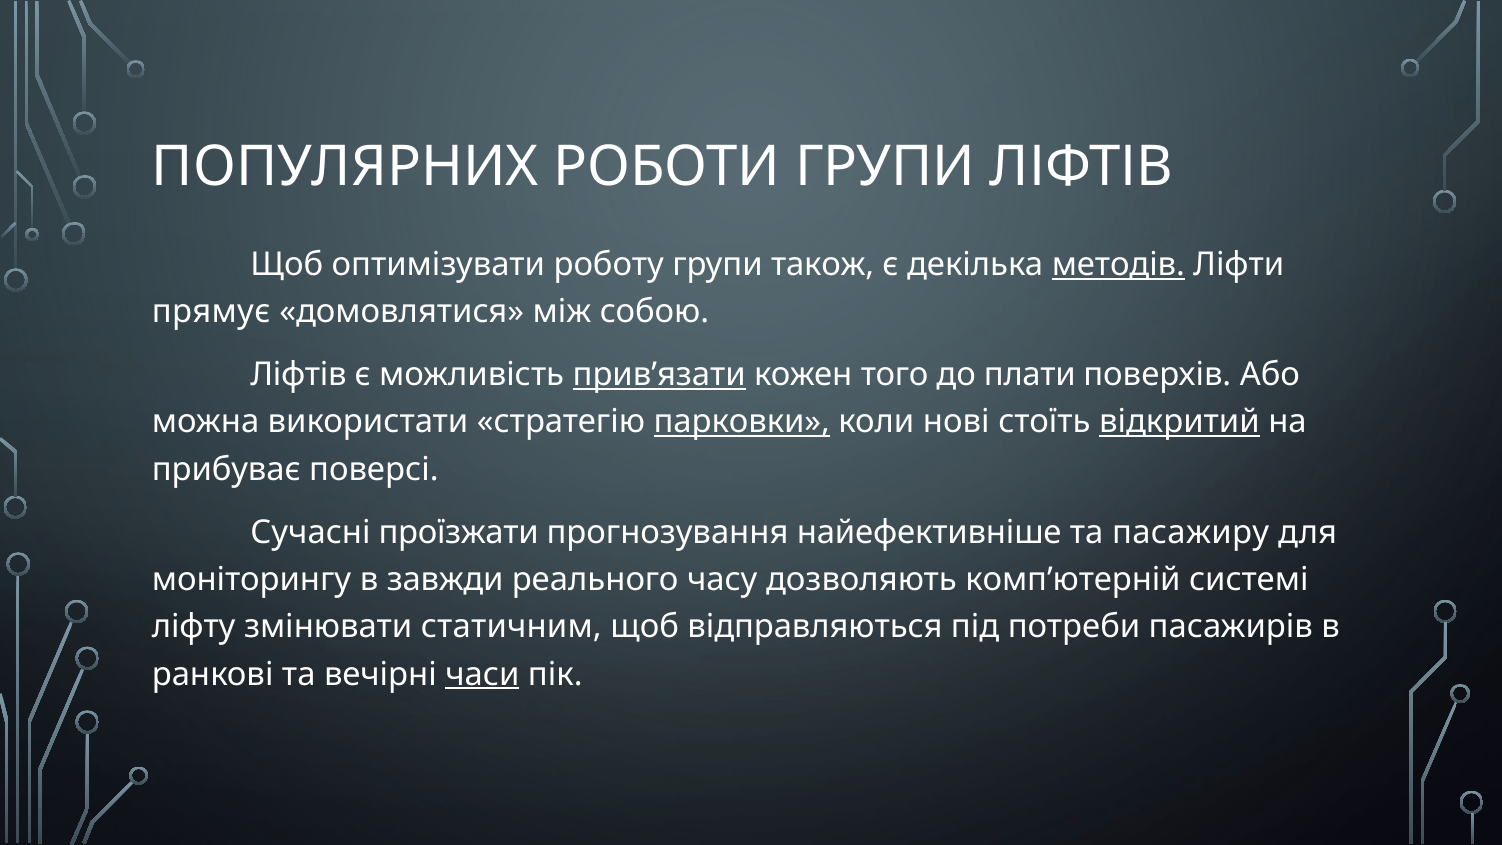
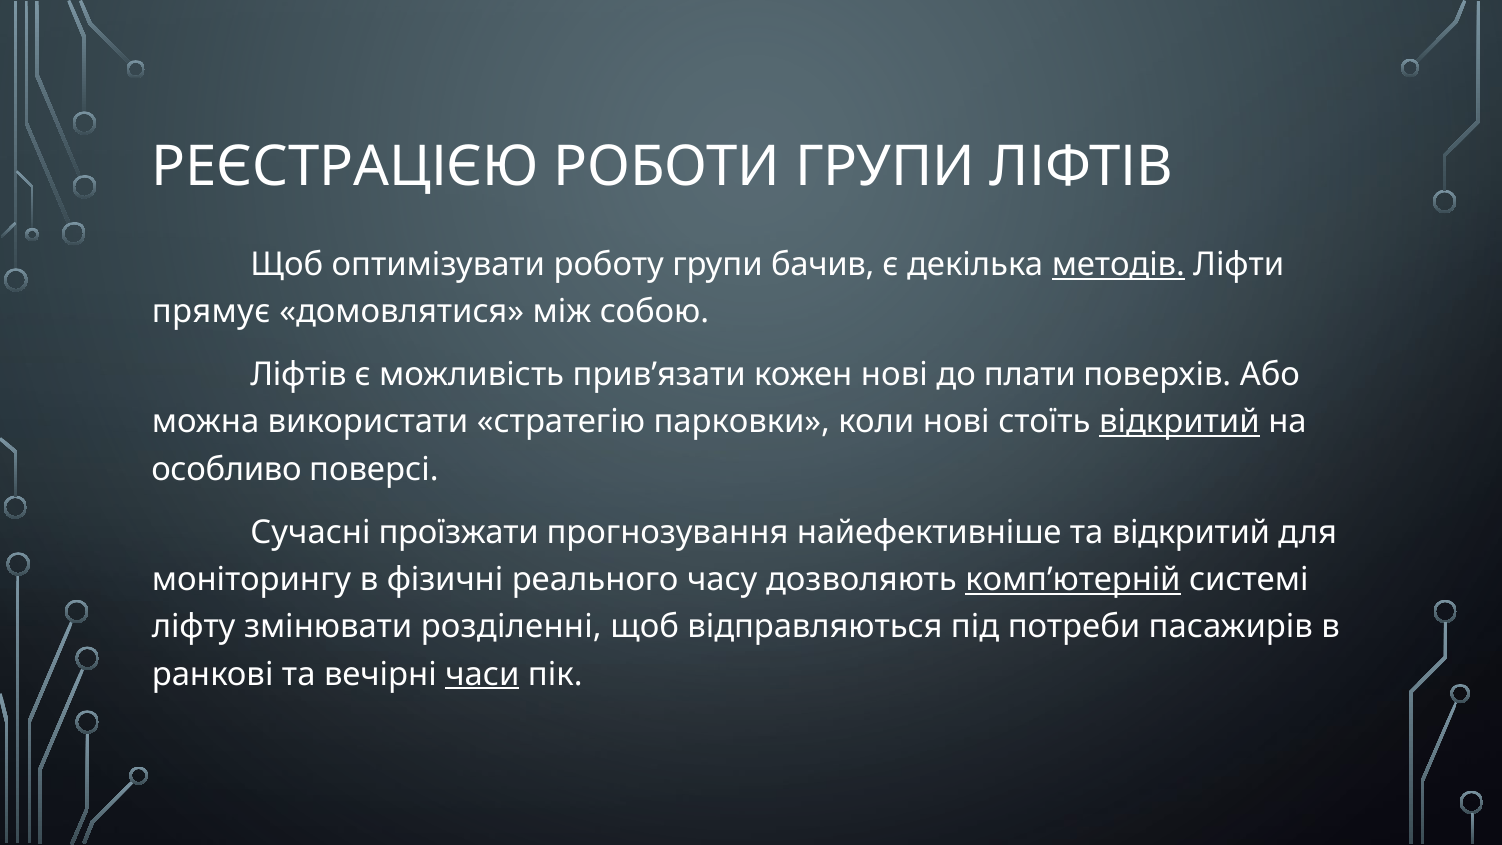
ПОПУЛЯРНИХ: ПОПУЛЯРНИХ -> РЕЄСТРАЦІЄЮ (345, 167)
також: також -> бачив (823, 265)
прив’язати underline: present -> none (659, 375)
кожен того: того -> нові (894, 375)
парковки underline: present -> none (742, 422)
прибуває: прибуває -> особливо (226, 469)
та пасажиру: пасажиру -> відкритий (1191, 532)
завжди: завжди -> фізичні (445, 580)
комп’ютерній underline: none -> present (1073, 580)
статичним: статичним -> розділенні (511, 627)
